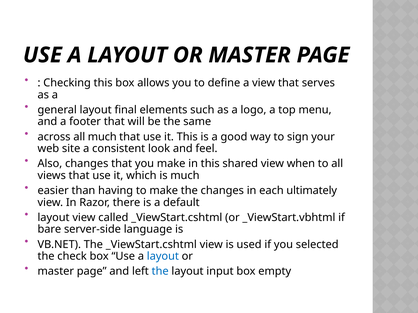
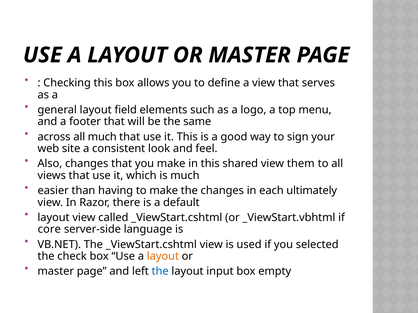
final: final -> field (126, 110)
when: when -> them (301, 164)
bare: bare -> core (49, 230)
layout colour: blue -> orange (163, 257)
